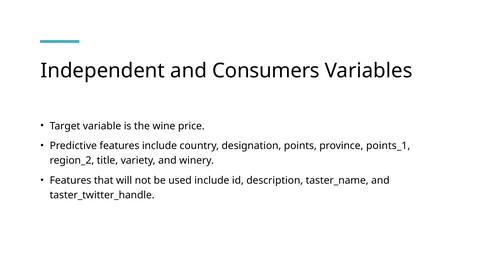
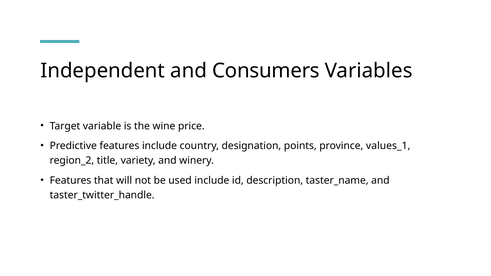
points_1: points_1 -> values_1 (388, 146)
